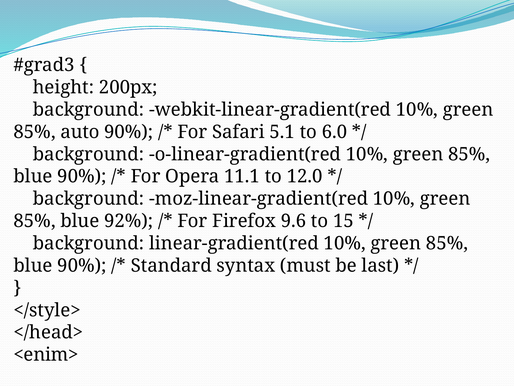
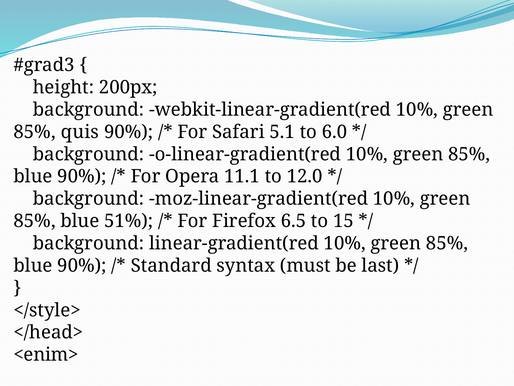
auto: auto -> quis (80, 132)
92%: 92% -> 51% (129, 221)
9.6: 9.6 -> 6.5 (293, 221)
